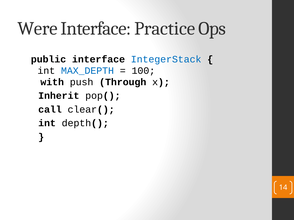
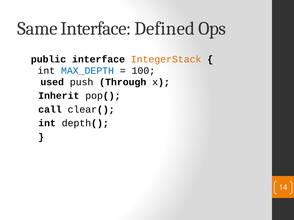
Were: Were -> Same (38, 29)
Practice: Practice -> Defined (165, 29)
IntegerStack colour: blue -> orange (166, 59)
with: with -> used (52, 82)
